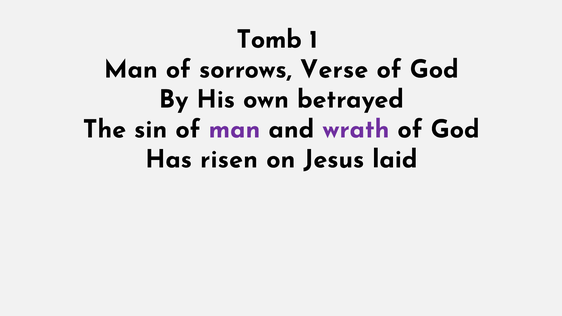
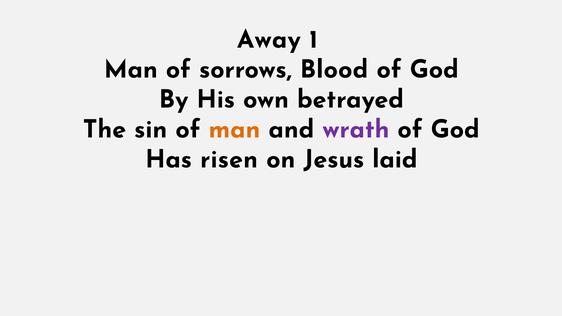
Tomb: Tomb -> Away (269, 39)
Verse: Verse -> Blood (334, 69)
man colour: purple -> orange (234, 129)
